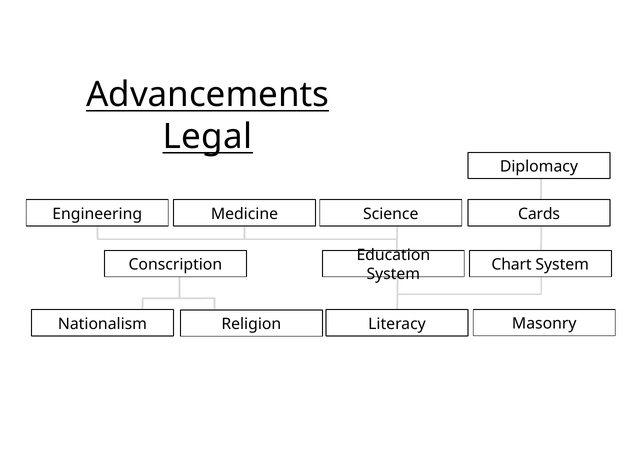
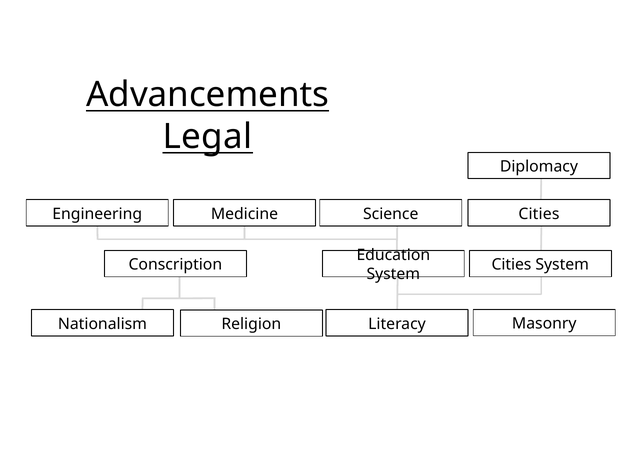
Science Cards: Cards -> Cities (539, 214)
Conscription Chart: Chart -> Cities (512, 265)
